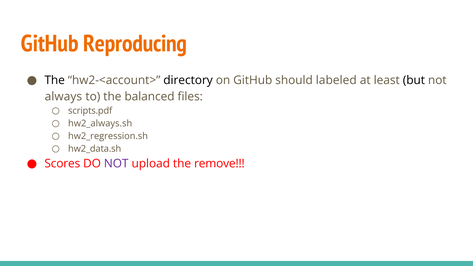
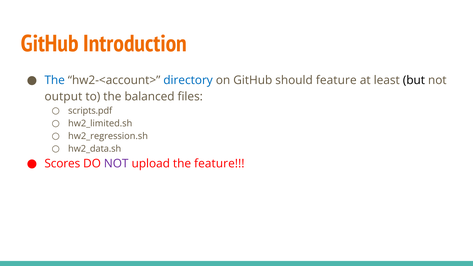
Reproducing: Reproducing -> Introduction (135, 44)
The colour: black -> blue (55, 80)
directory colour: black -> blue (188, 80)
should labeled: labeled -> feature (336, 80)
always: always -> output (63, 97)
hw2_always.sh: hw2_always.sh -> hw2_limited.sh (100, 123)
the remove: remove -> feature (219, 164)
